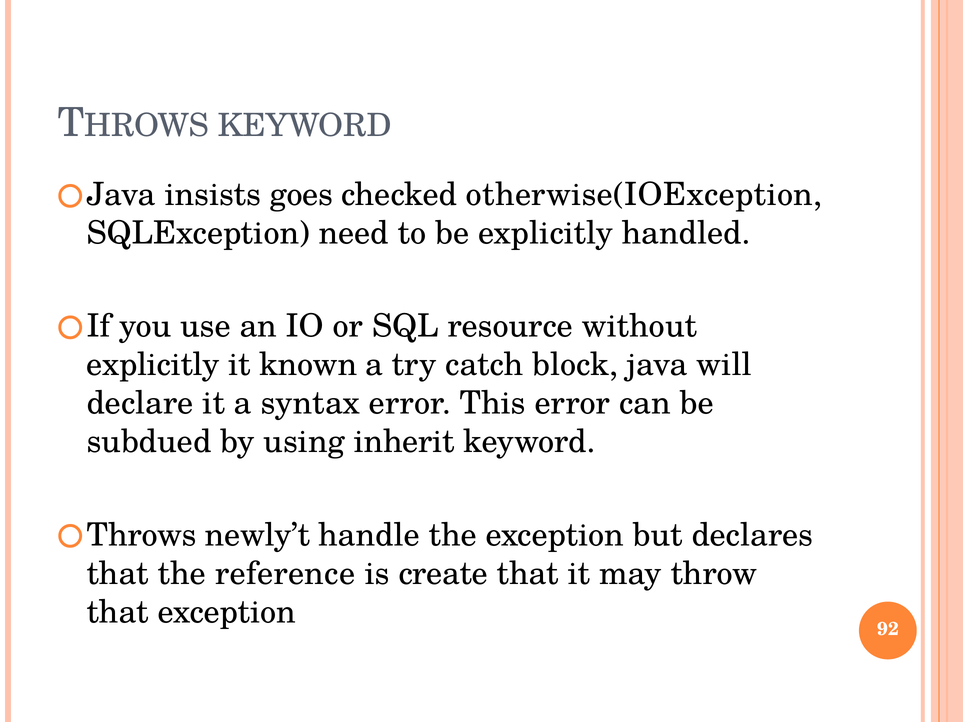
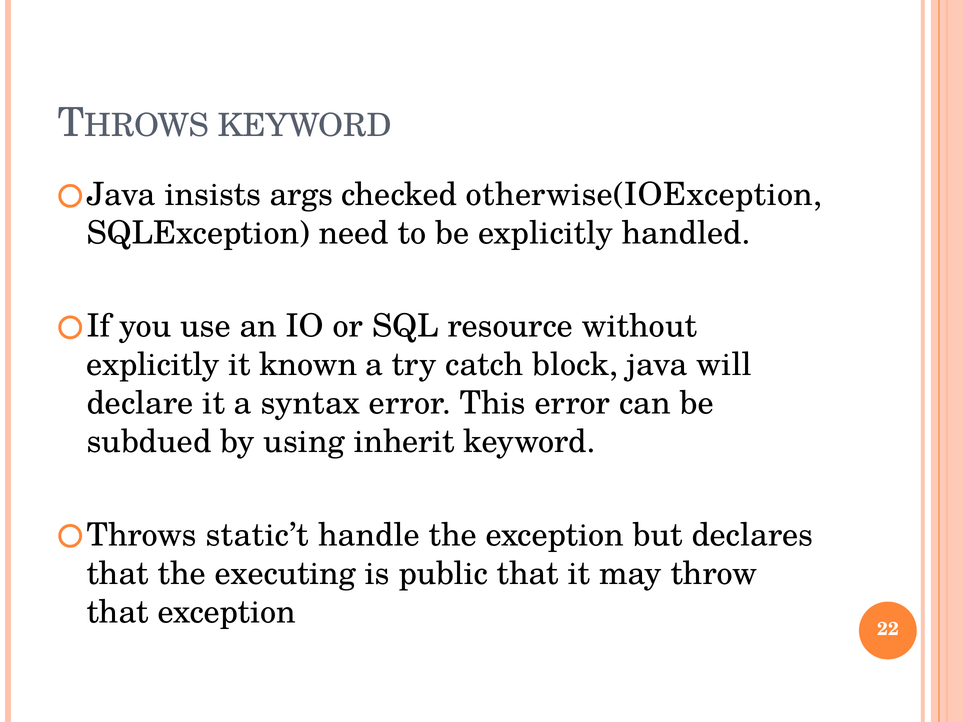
goes: goes -> args (301, 195)
newly’t: newly’t -> static’t (257, 535)
reference: reference -> executing (285, 574)
create: create -> public (443, 574)
92: 92 -> 22 (888, 629)
